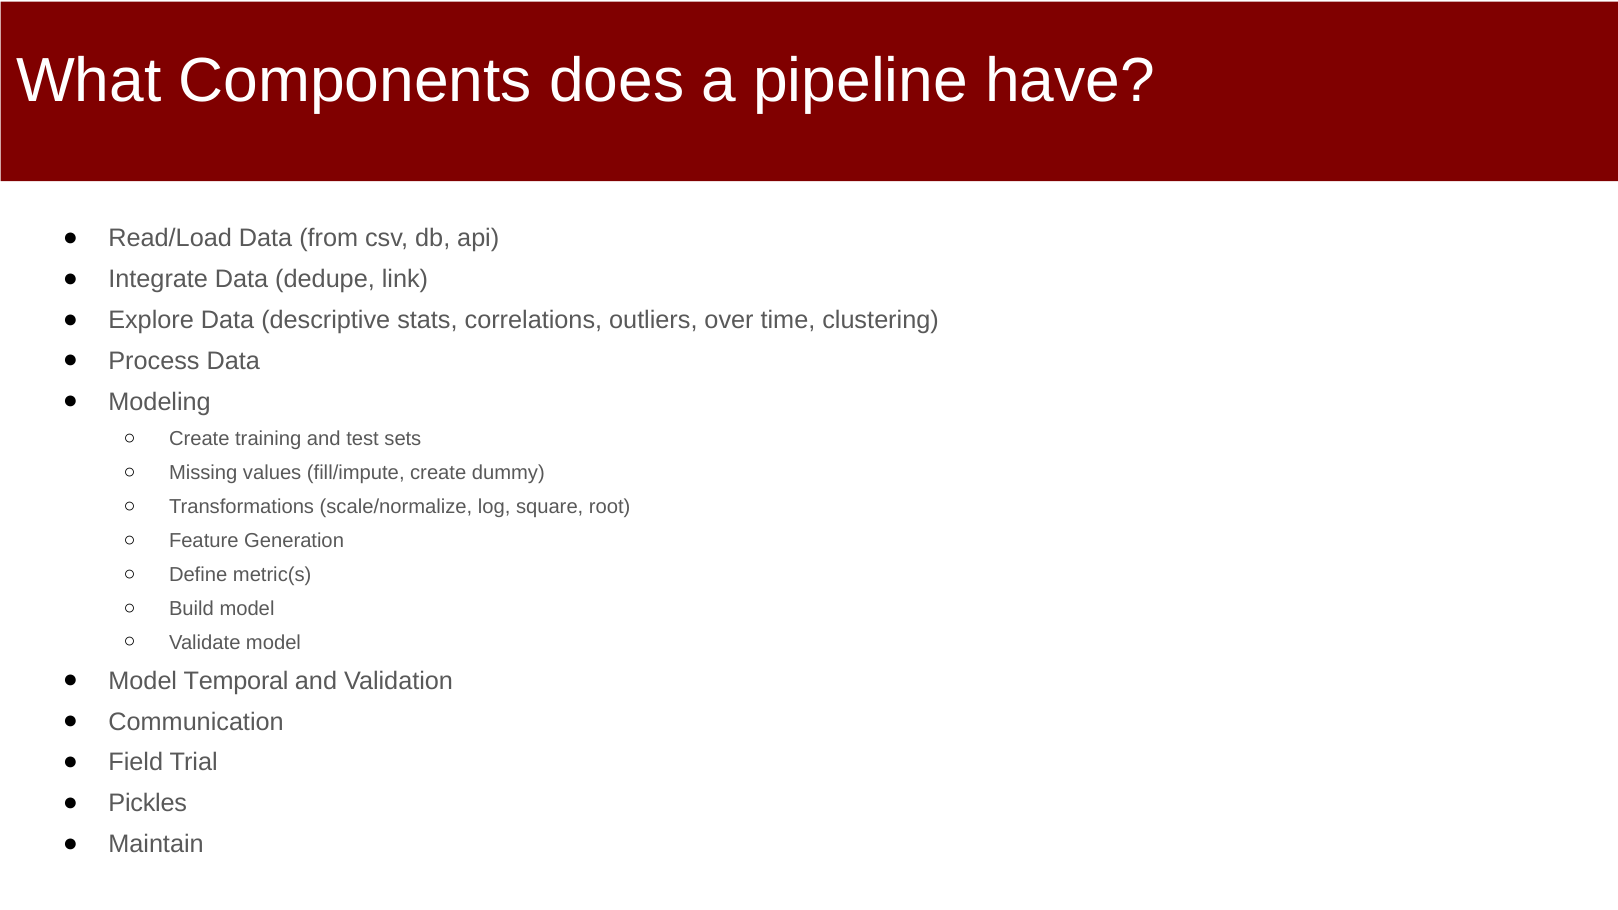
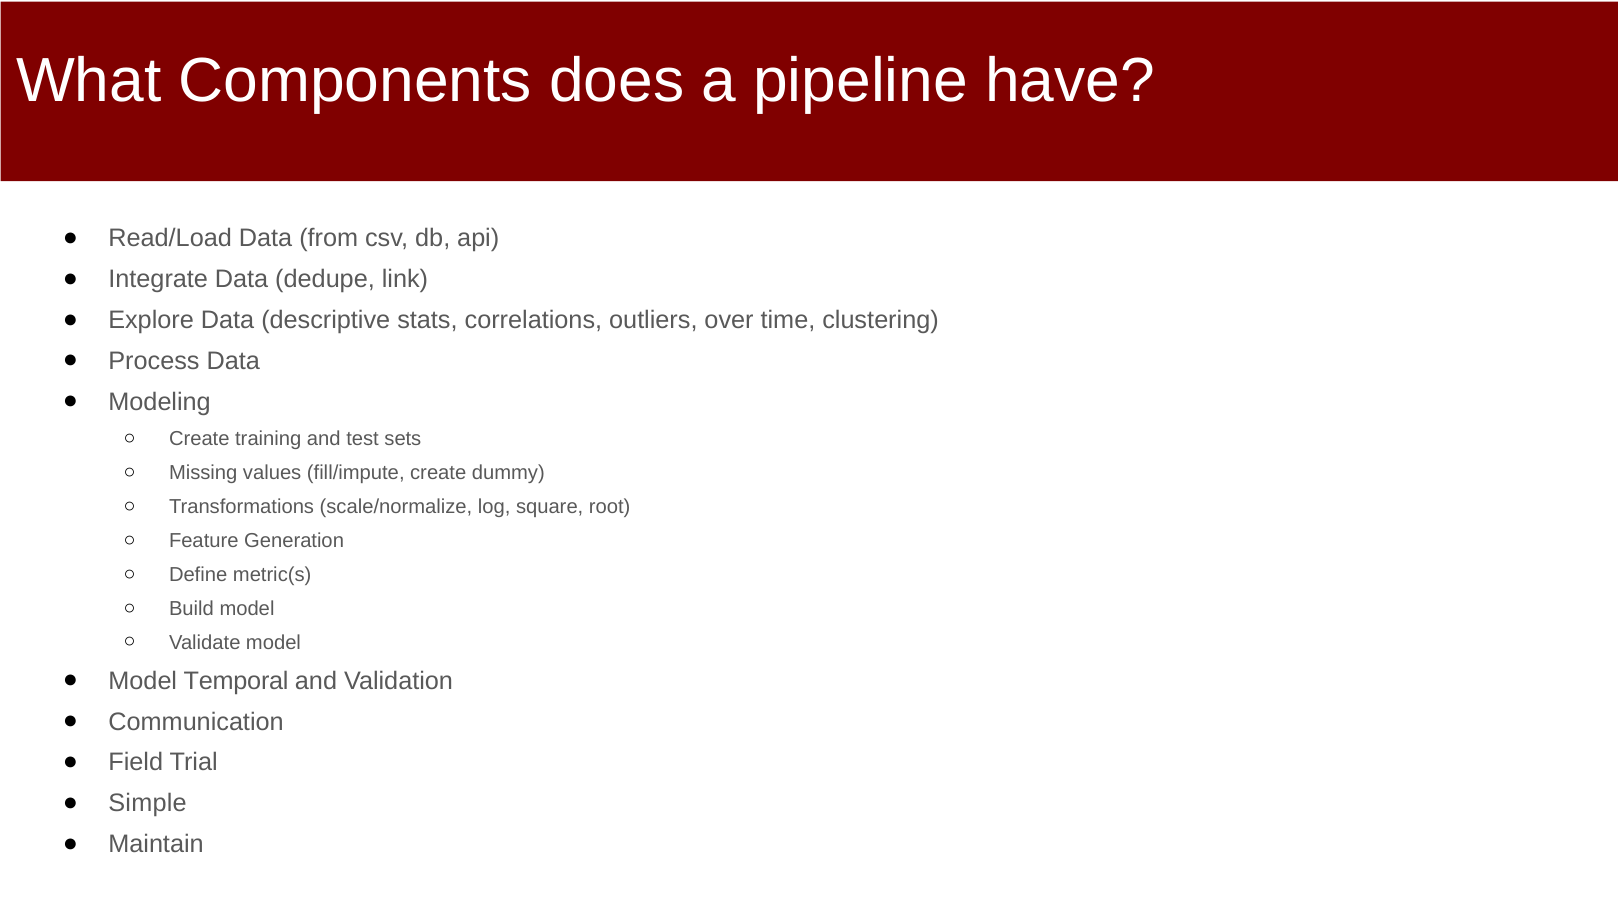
Pickles: Pickles -> Simple (148, 804)
